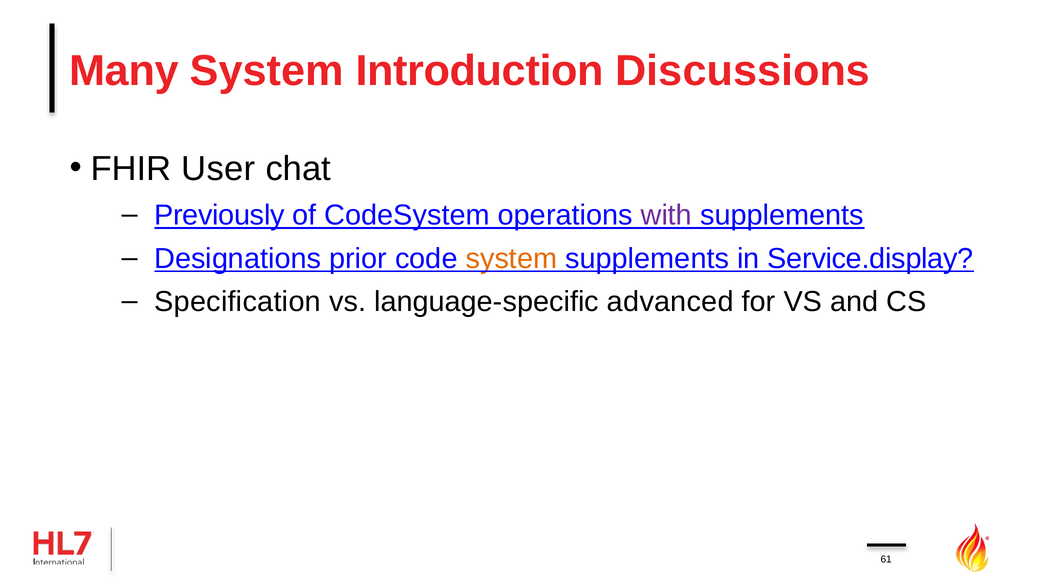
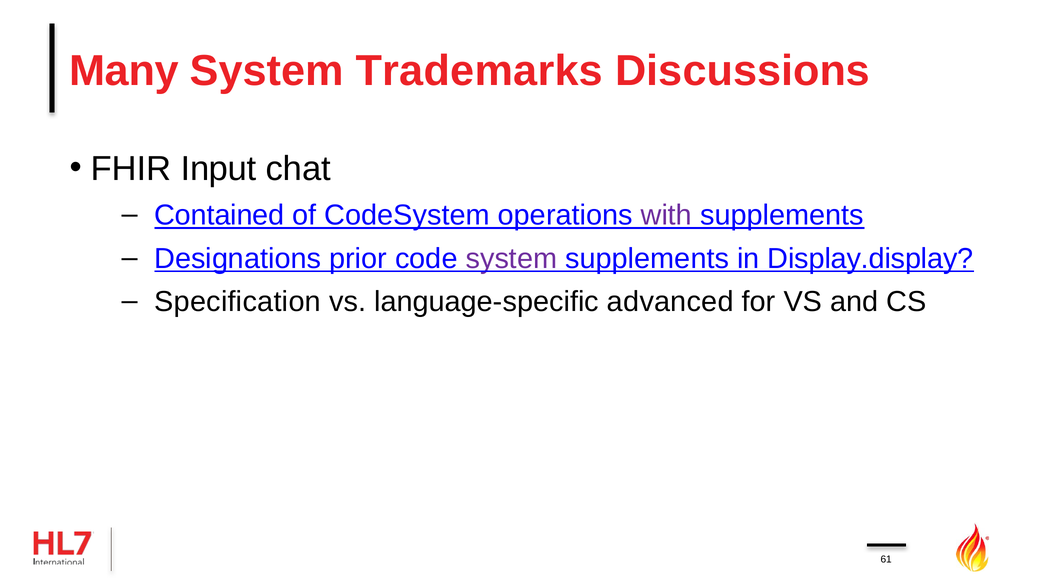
Introduction: Introduction -> Trademarks (479, 71)
User: User -> Input (219, 169)
Previously: Previously -> Contained (219, 215)
system colour: orange -> purple (511, 258)
Service.display: Service.display -> Display.display (870, 258)
